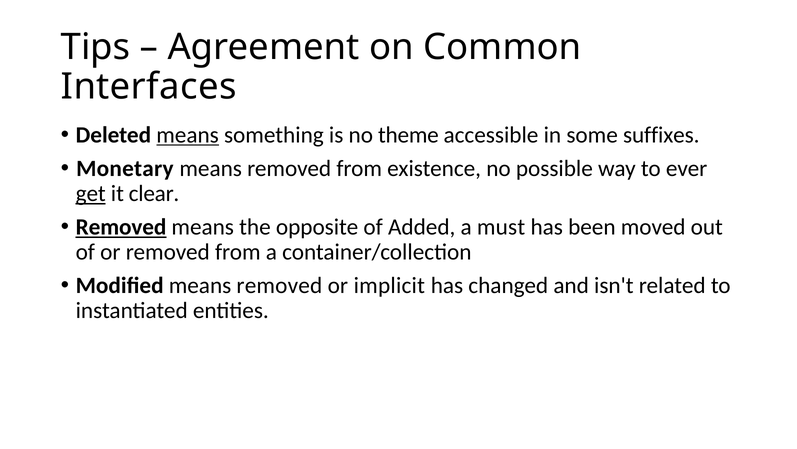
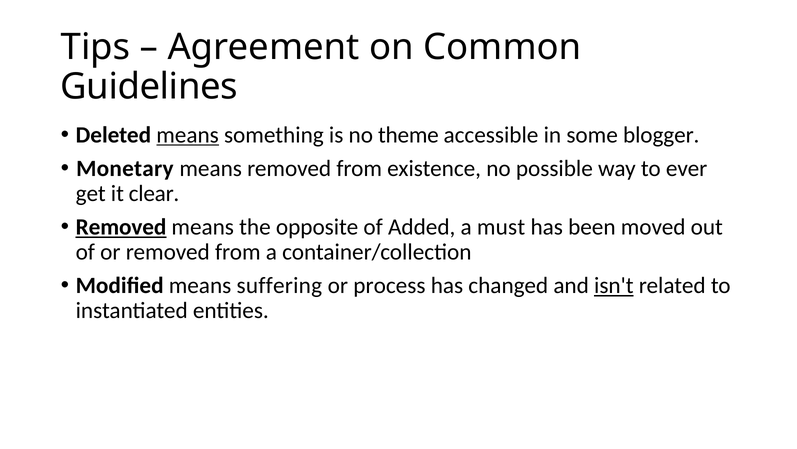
Interfaces: Interfaces -> Guidelines (149, 87)
suffixes: suffixes -> blogger (661, 135)
get underline: present -> none (91, 193)
Modified means removed: removed -> suffering (279, 285)
implicit: implicit -> process (389, 285)
isn't underline: none -> present (614, 285)
